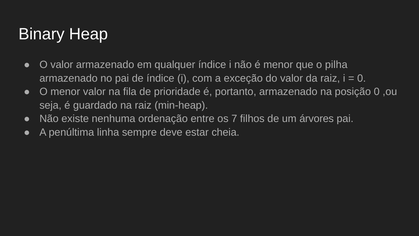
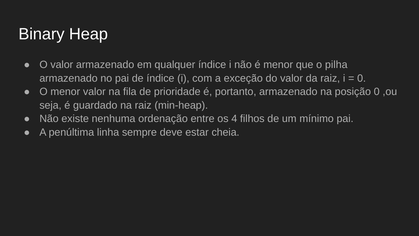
7: 7 -> 4 (234, 119)
árvores: árvores -> mínimo (317, 119)
